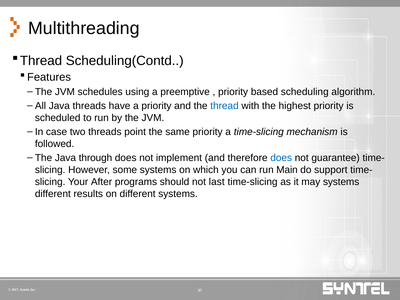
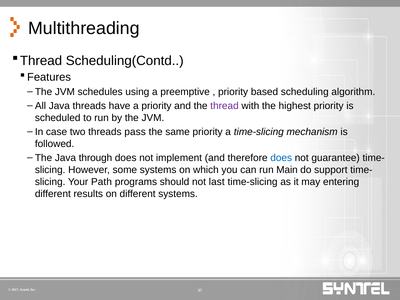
thread colour: blue -> purple (224, 106)
point: point -> pass (135, 132)
After: After -> Path (101, 182)
may systems: systems -> entering (341, 182)
